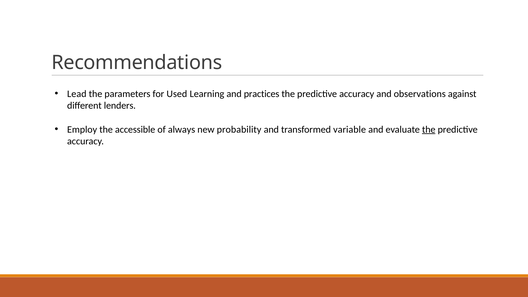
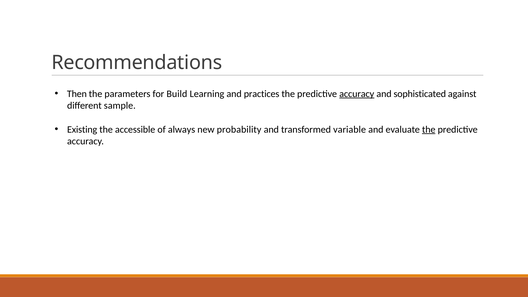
Lead: Lead -> Then (77, 94)
Used: Used -> Build (177, 94)
accuracy underline: none -> present (357, 94)
observations: observations -> sophisticated (420, 94)
lenders: lenders -> sample (120, 106)
Employ: Employ -> Existing (82, 129)
